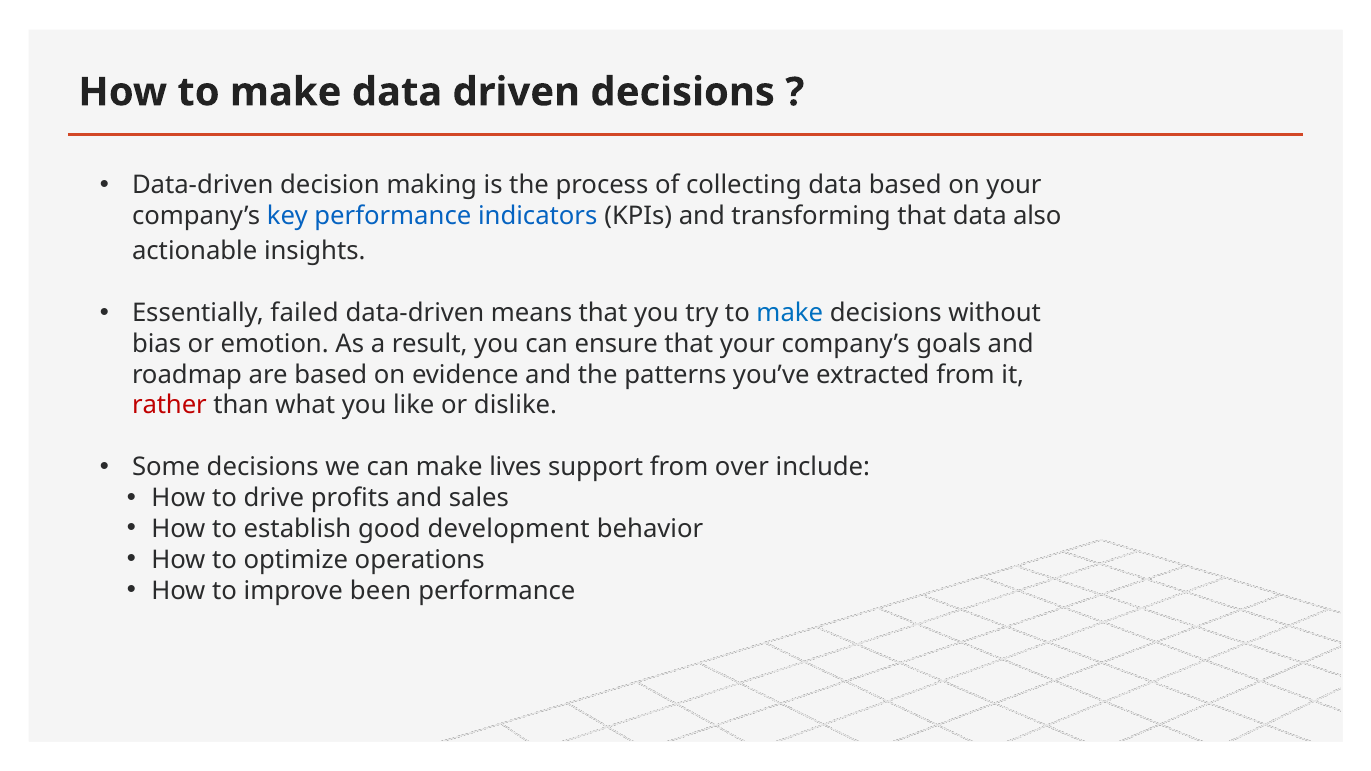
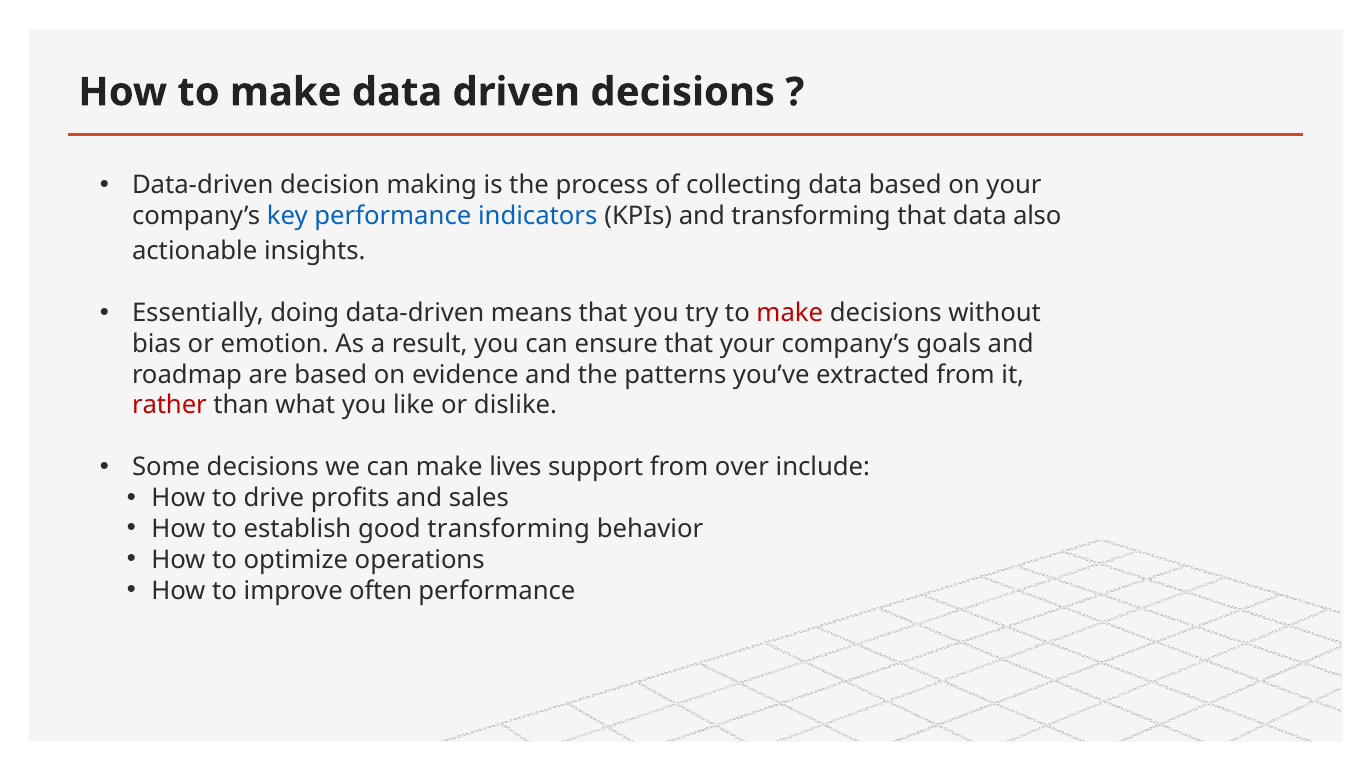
failed: failed -> doing (305, 313)
make colour: blue -> red (790, 313)
good development: development -> transforming (509, 529)
been: been -> often (381, 591)
